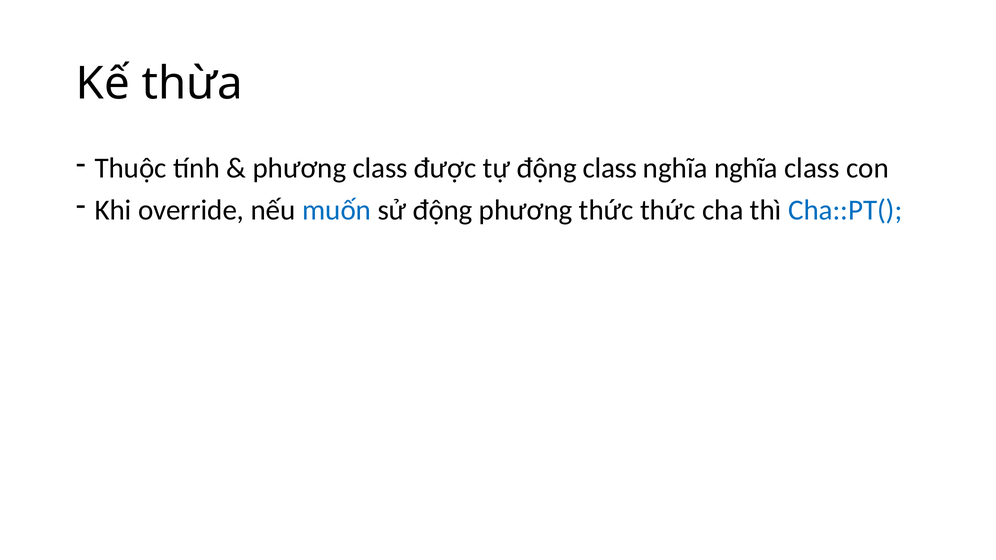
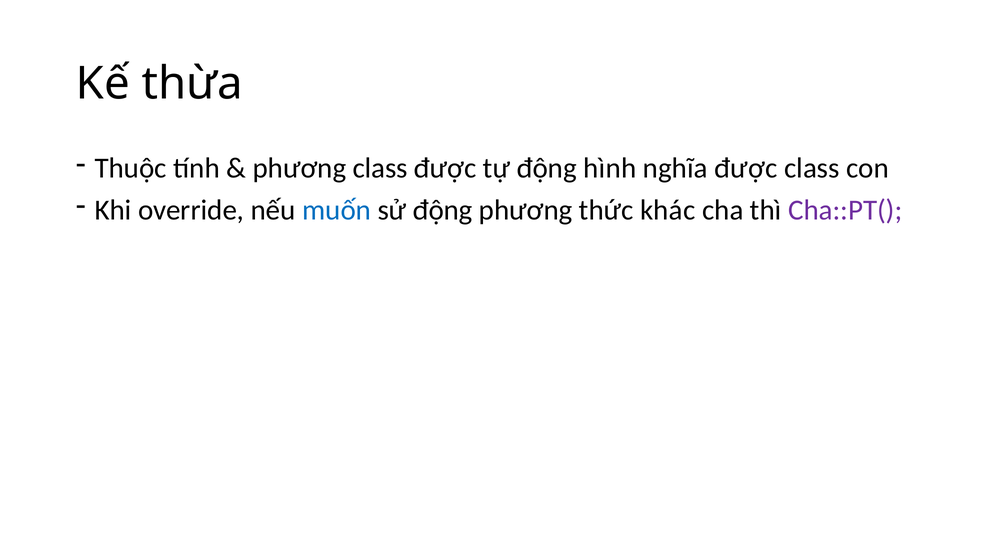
động class: class -> hình (610, 168)
nghĩa nghĩa: nghĩa -> được (746, 168)
thức thức: thức -> khác (668, 210)
Cha::PT( colour: blue -> purple (845, 210)
